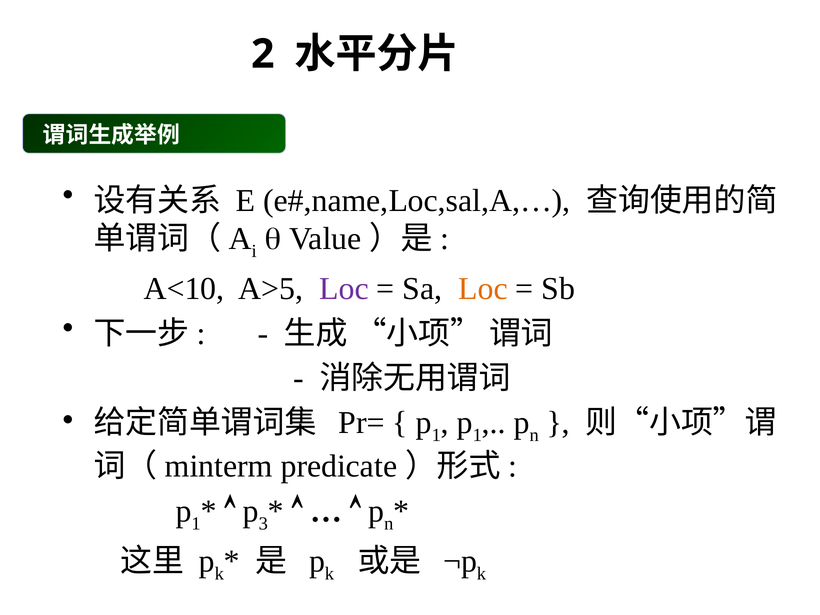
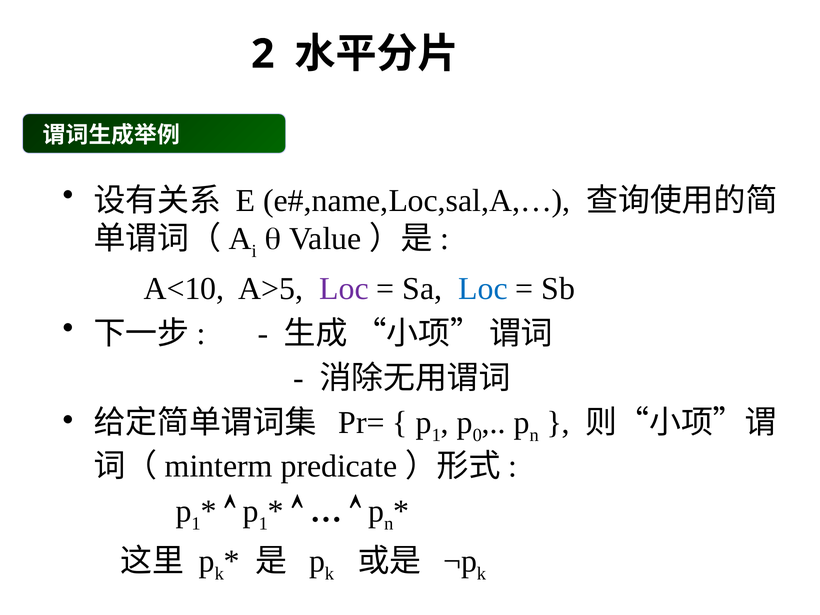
Loc colour: orange -> blue (483, 289)
1: 1 -> 0 (477, 435)
3: 3 -> 1 (263, 523)
